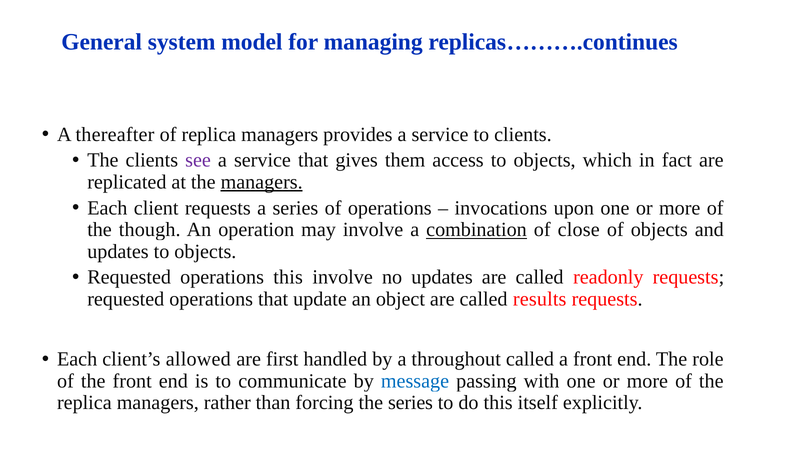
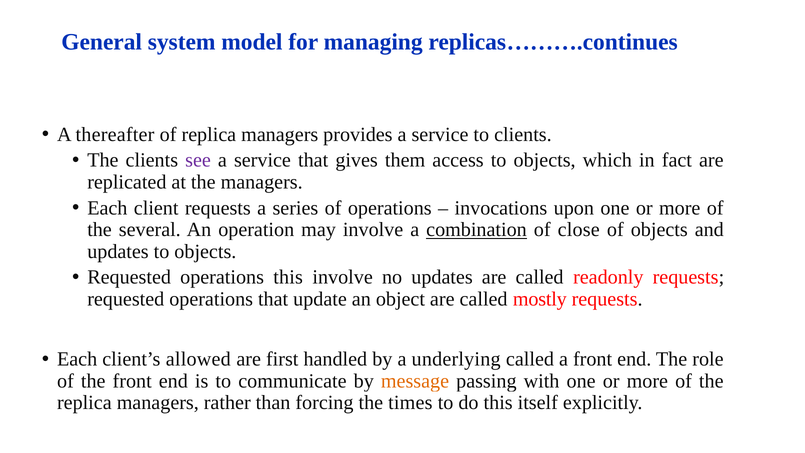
managers underline: present -> none (262, 182)
though: though -> several (150, 230)
results: results -> mostly (540, 299)
throughout: throughout -> underlying (456, 359)
message colour: blue -> orange (415, 381)
the series: series -> times (410, 403)
